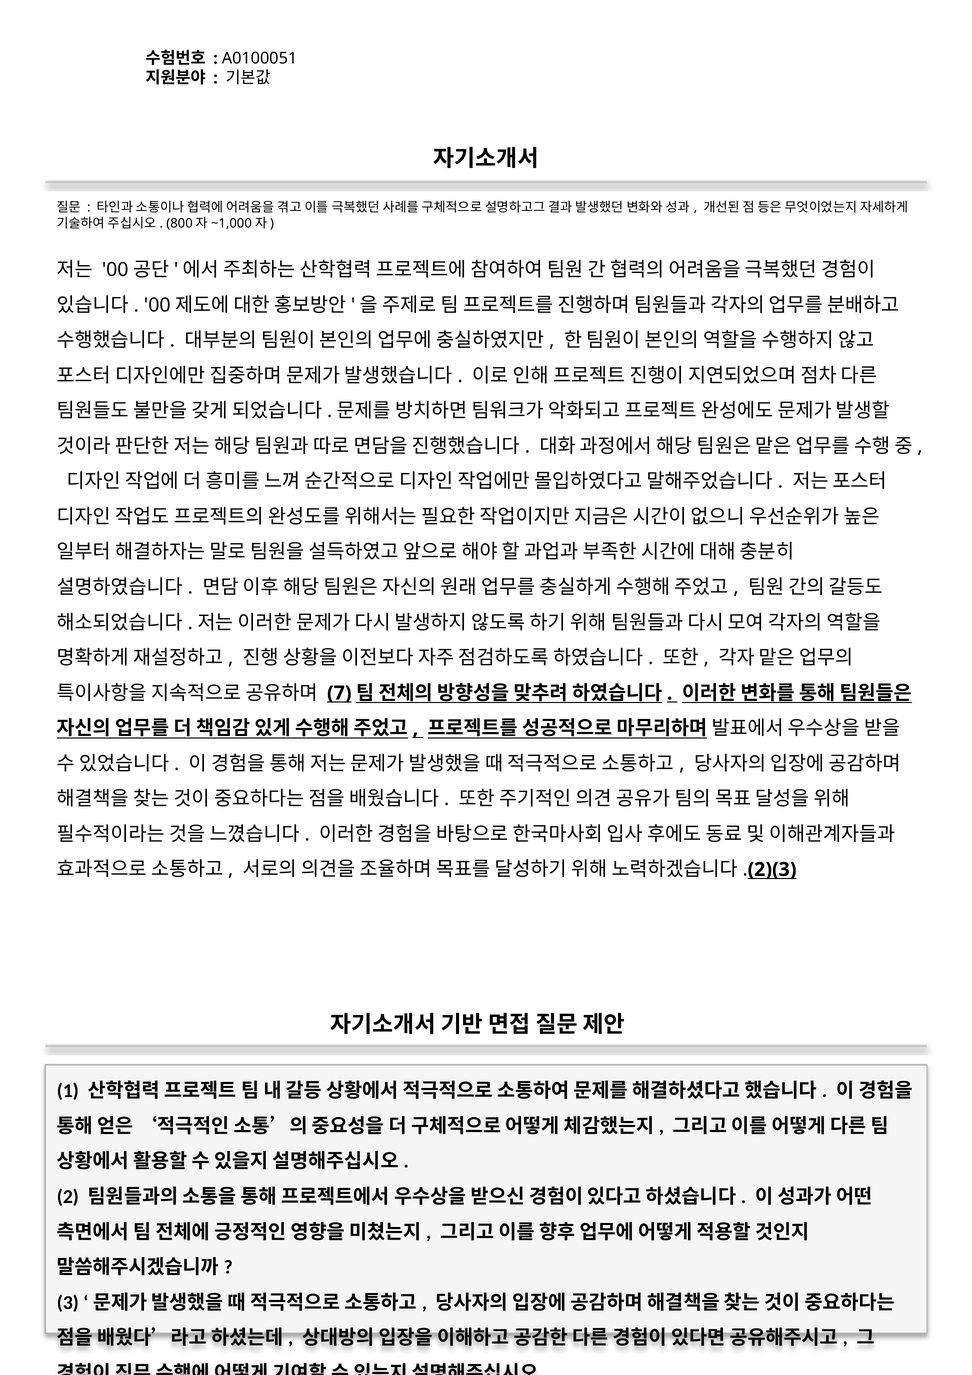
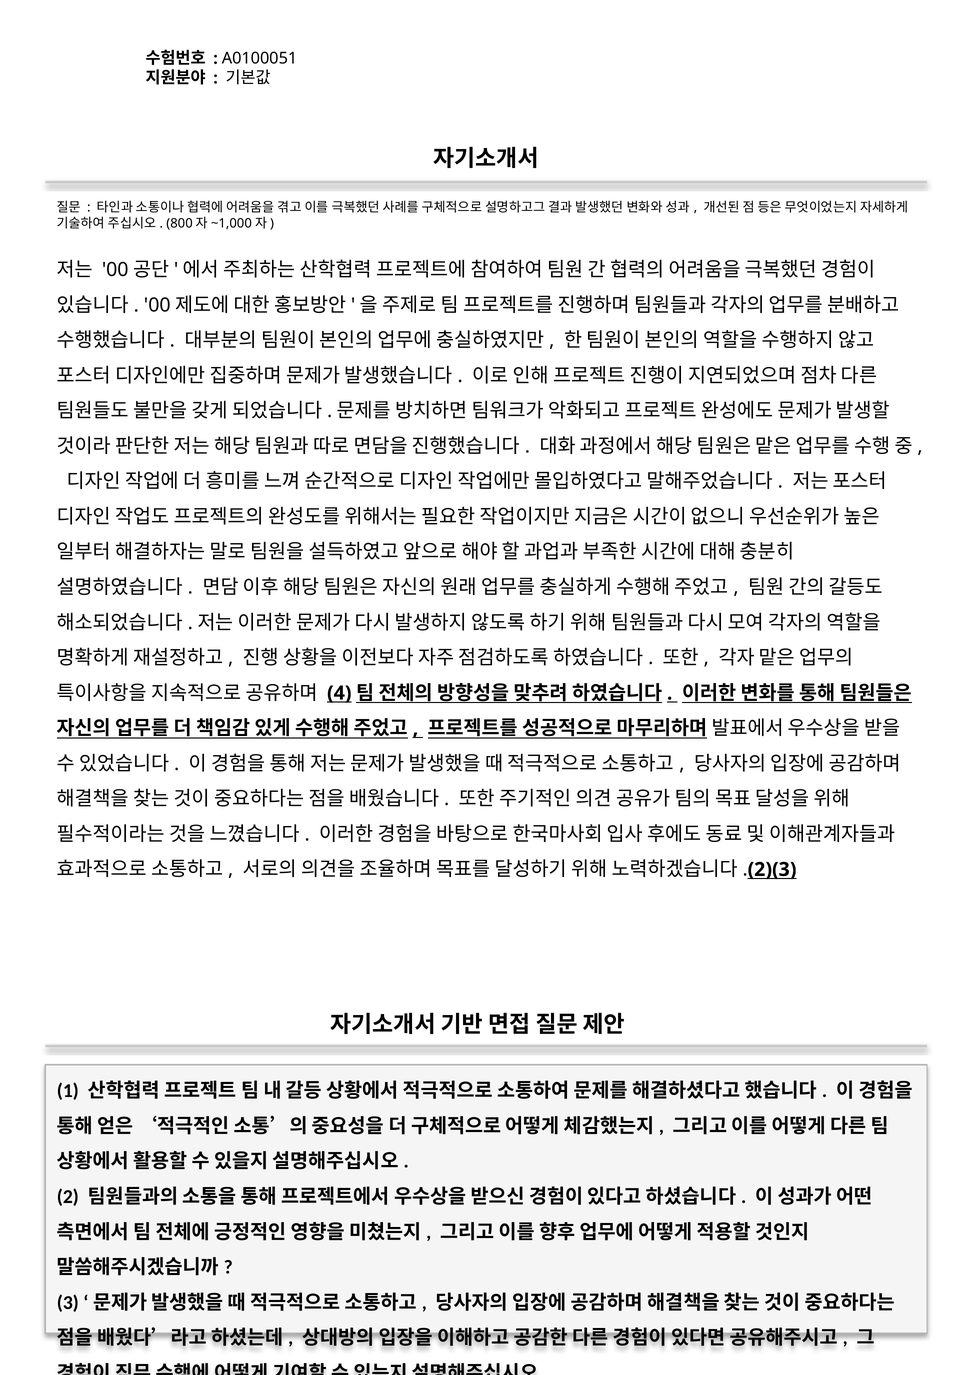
7: 7 -> 4 (339, 693)
